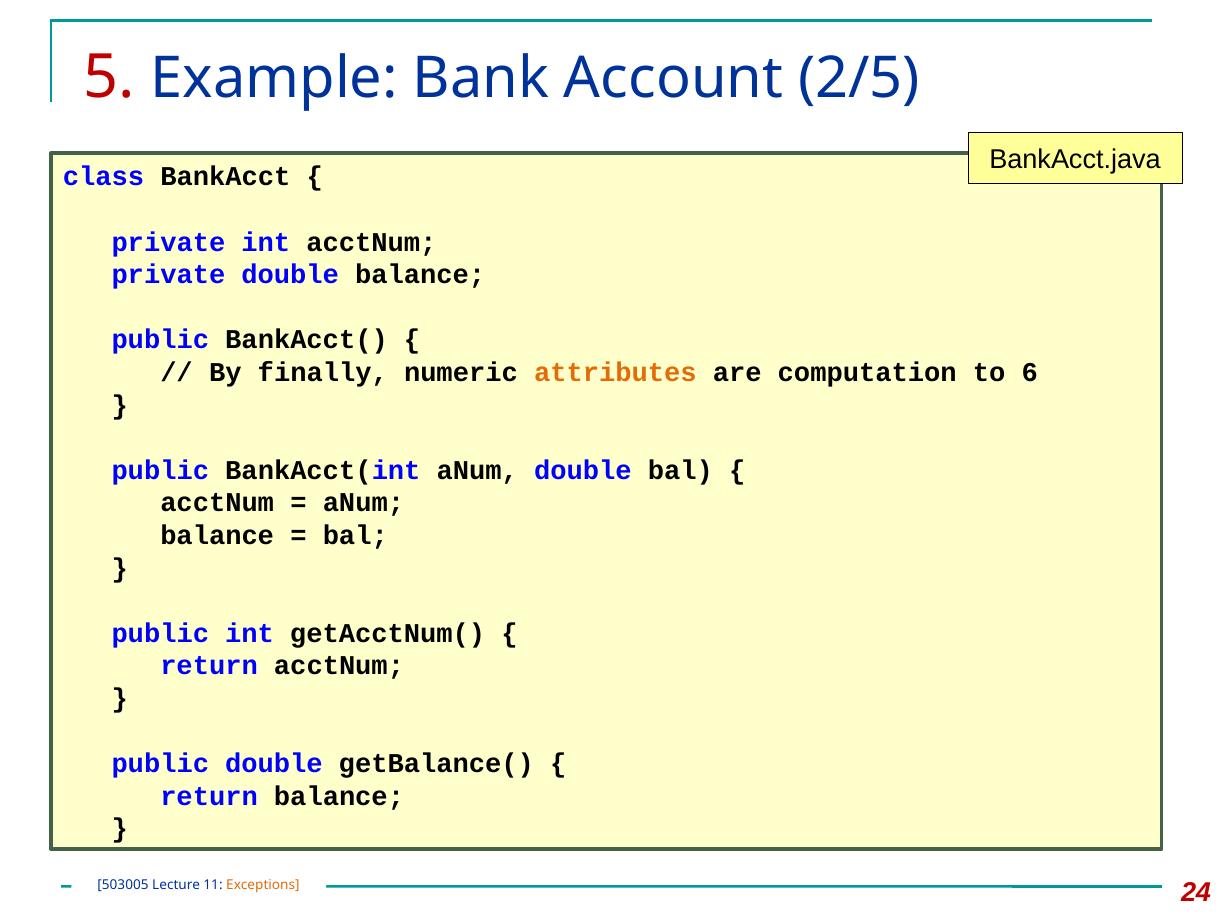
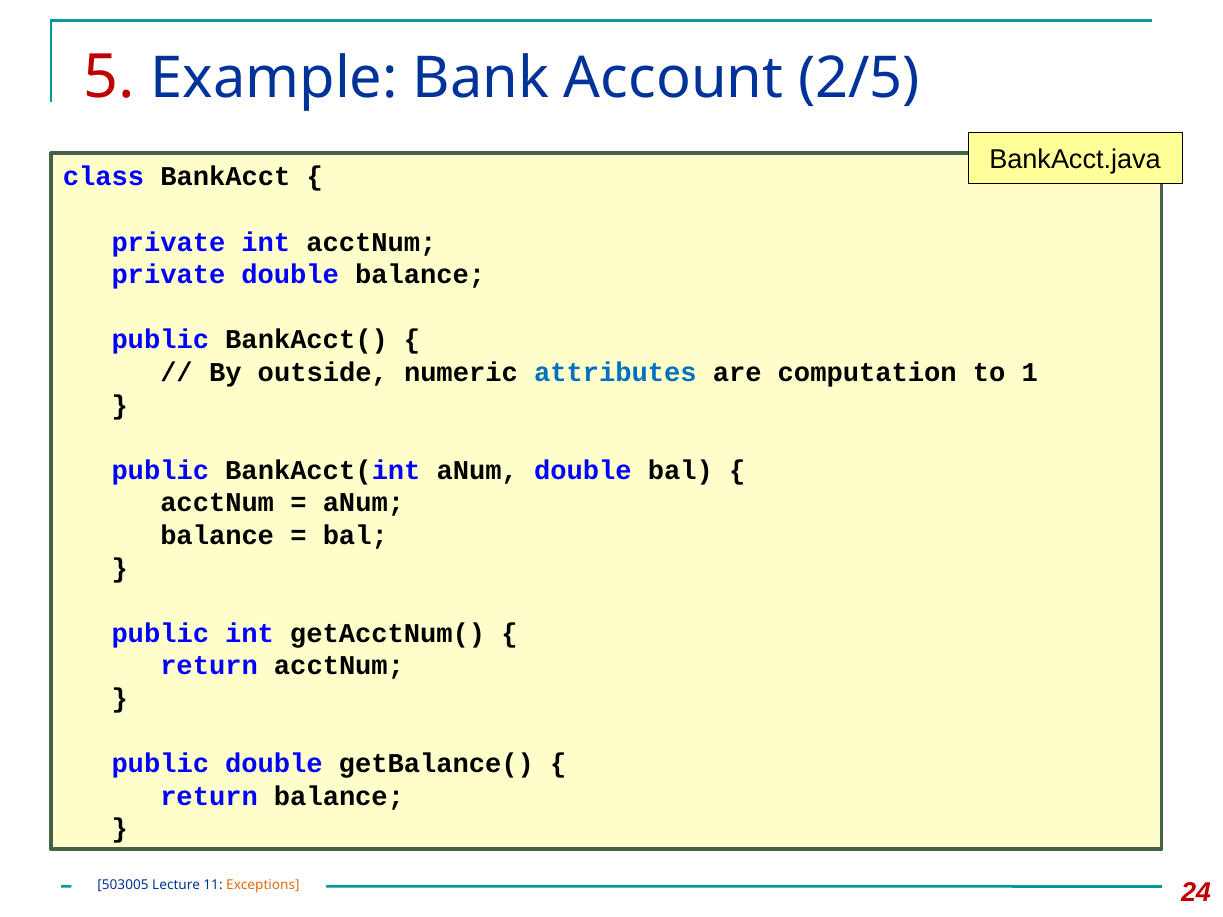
finally: finally -> outside (323, 373)
attributes colour: orange -> blue (615, 373)
6: 6 -> 1 (1030, 373)
